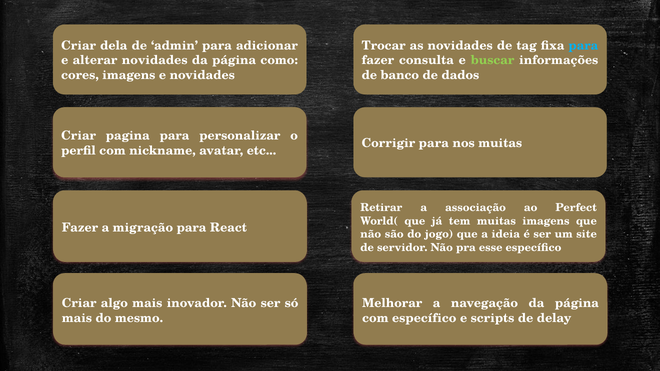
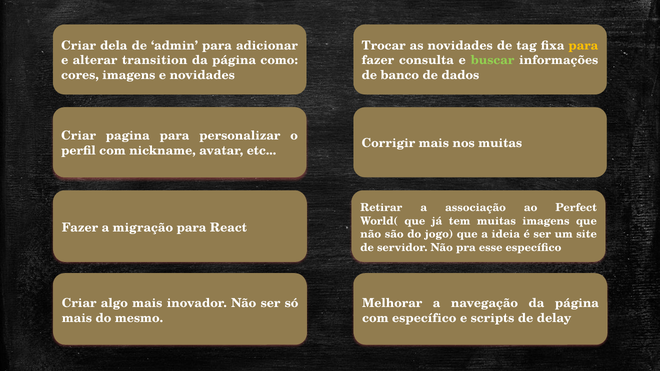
para colour: light blue -> yellow (583, 46)
alterar novidades: novidades -> transition (155, 60)
Corrigir para: para -> mais (434, 143)
